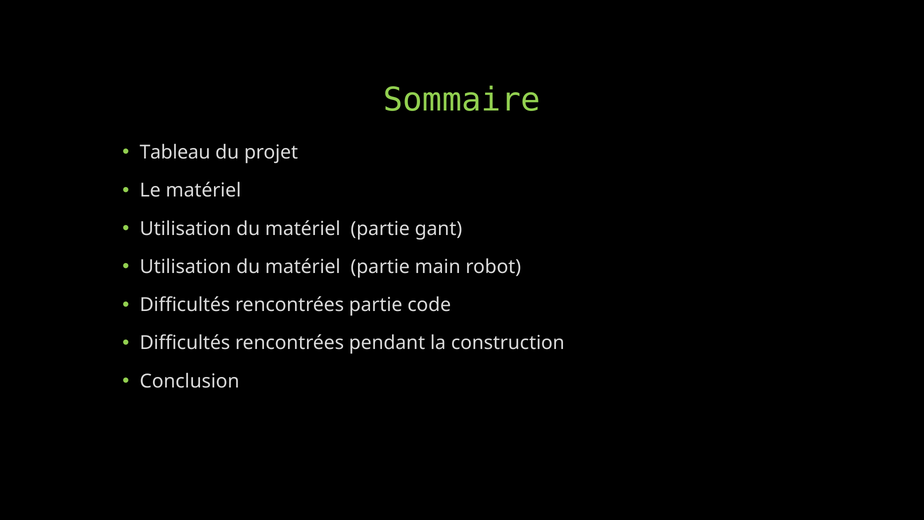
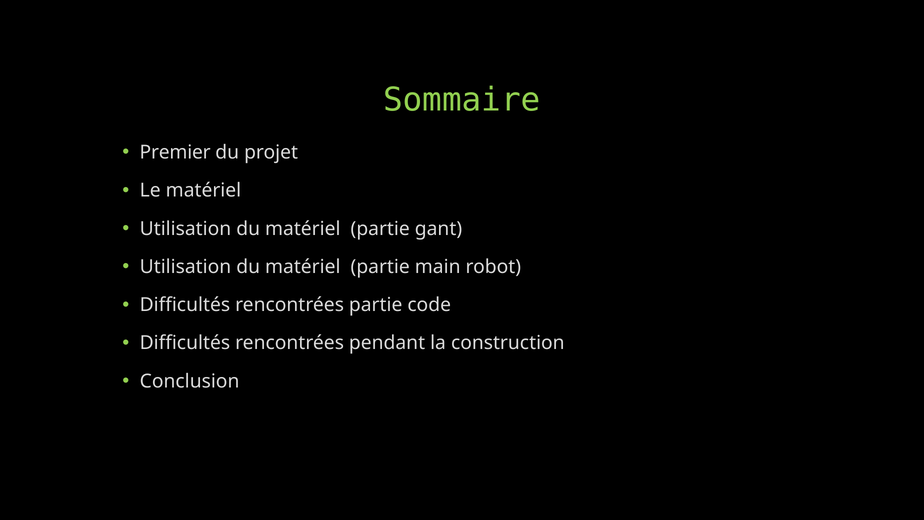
Tableau: Tableau -> Premier (175, 152)
